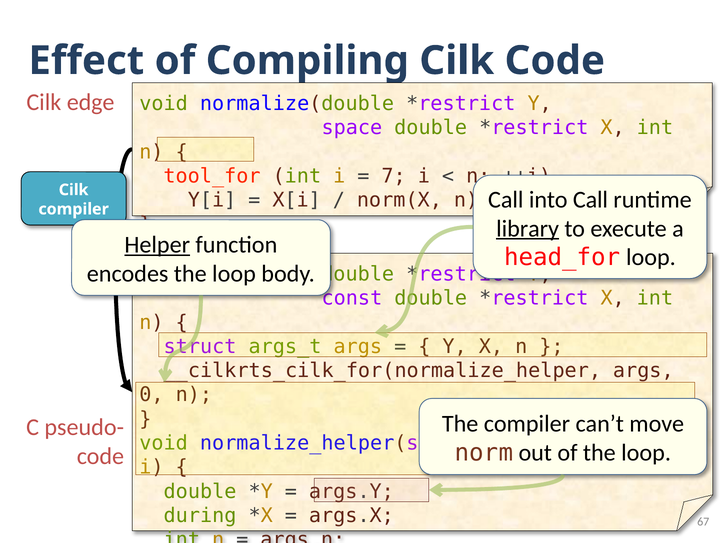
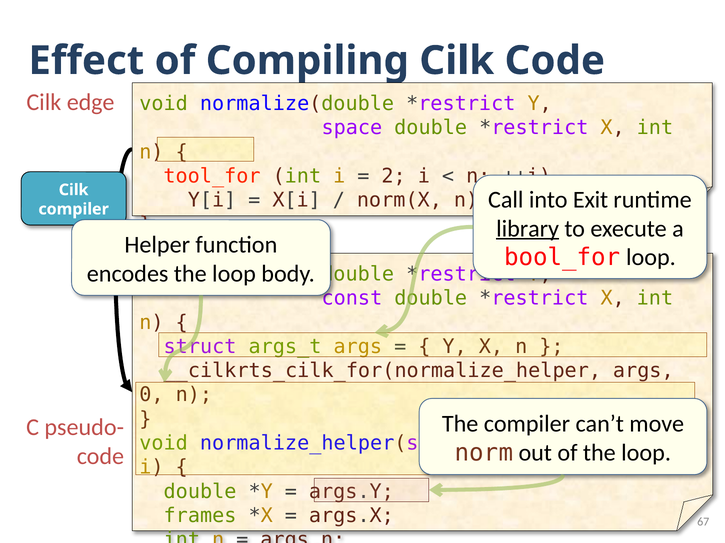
7: 7 -> 2 (394, 176)
into Call: Call -> Exit (591, 200)
Helper underline: present -> none (157, 245)
head_for: head_for -> bool_for (562, 258)
during: during -> frames (200, 516)
